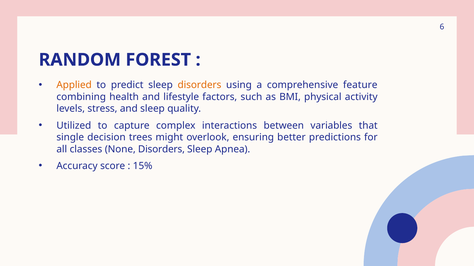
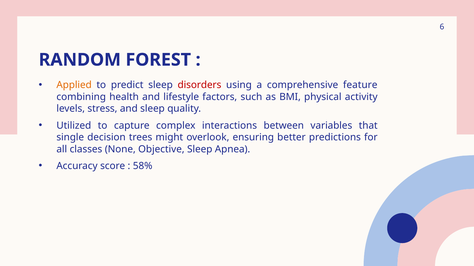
disorders colour: orange -> red (200, 85)
None Disorders: Disorders -> Objective (161, 150)
15%: 15% -> 58% (143, 166)
